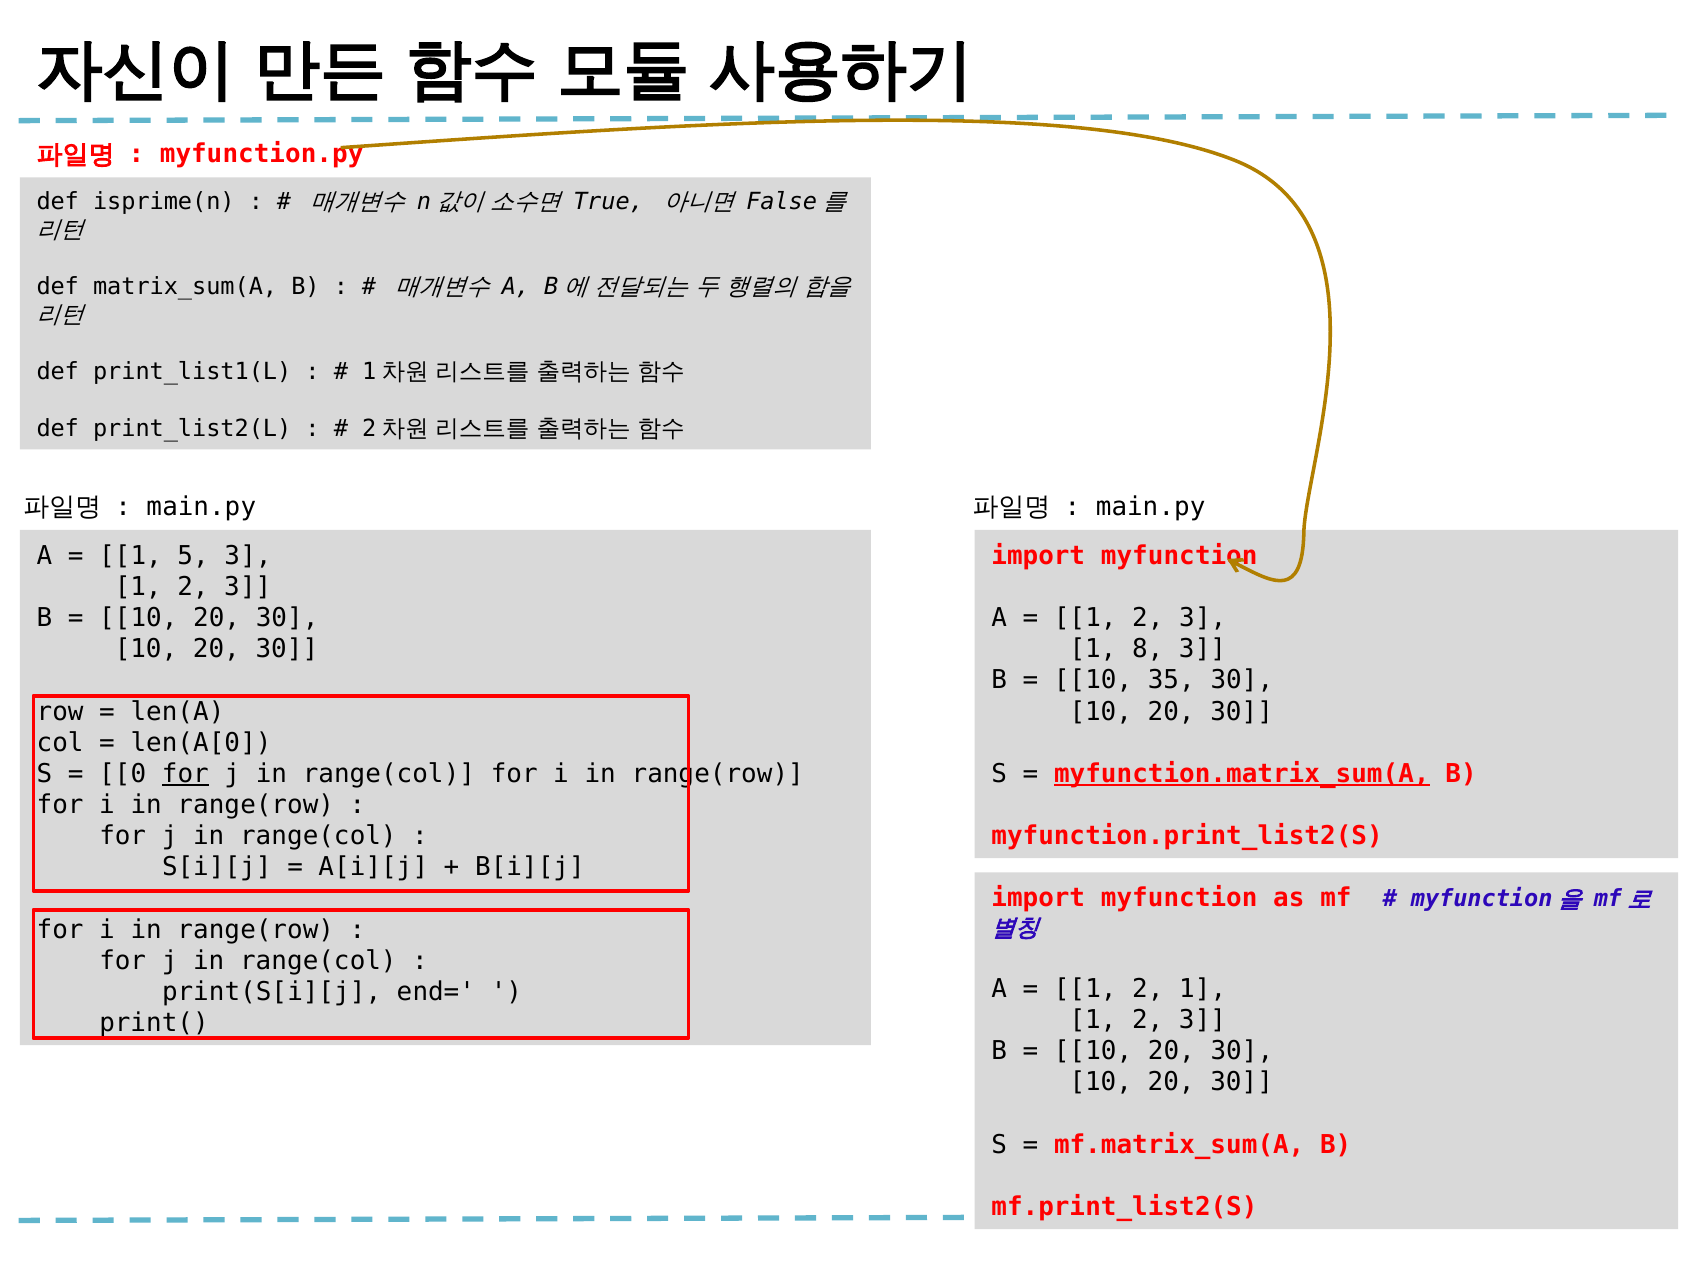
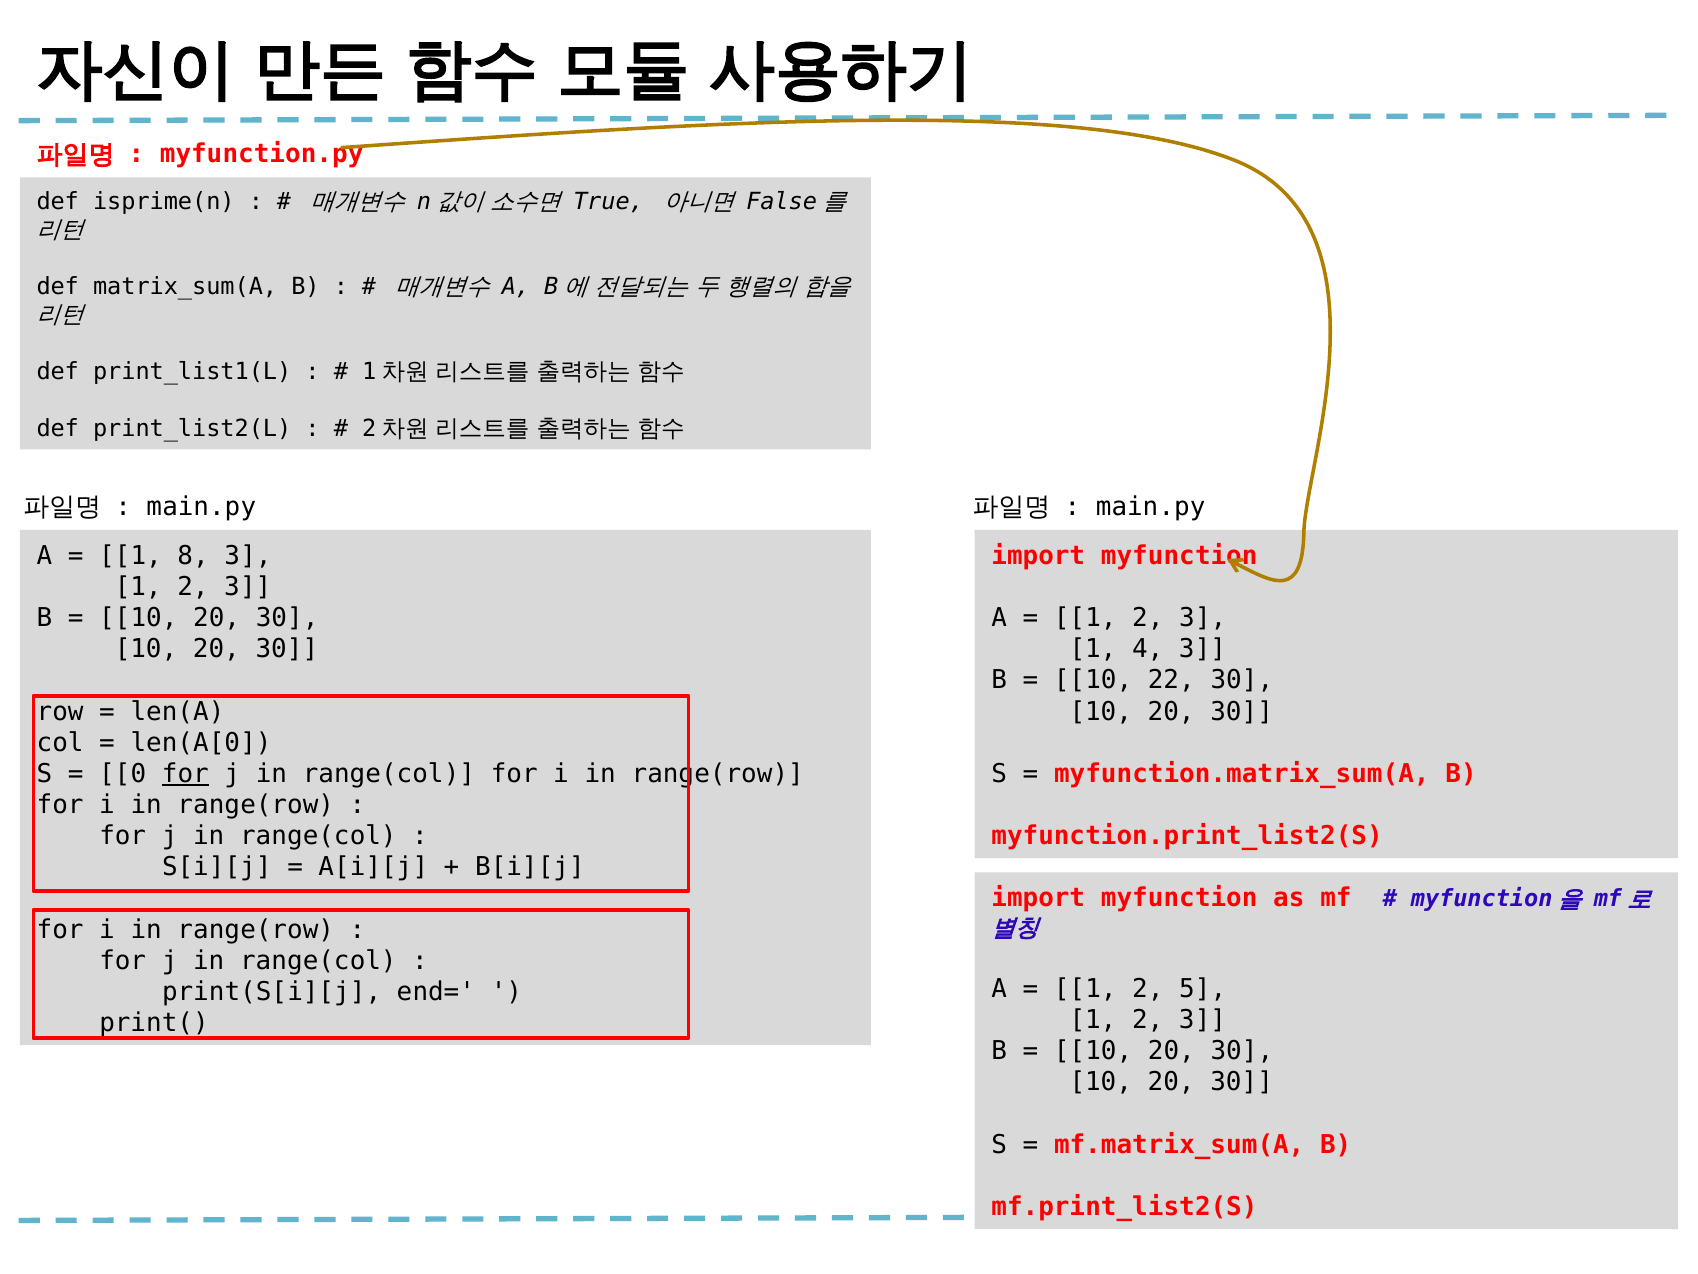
5: 5 -> 8 (193, 555)
8: 8 -> 4 (1148, 649)
35: 35 -> 22 (1171, 680)
myfunction.matrix_sum(A underline: present -> none (1242, 774)
2 1: 1 -> 5 (1203, 988)
